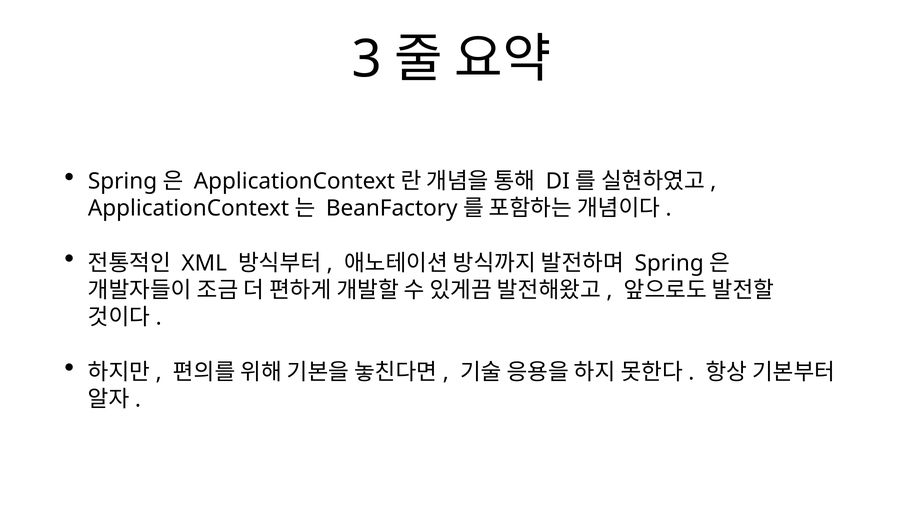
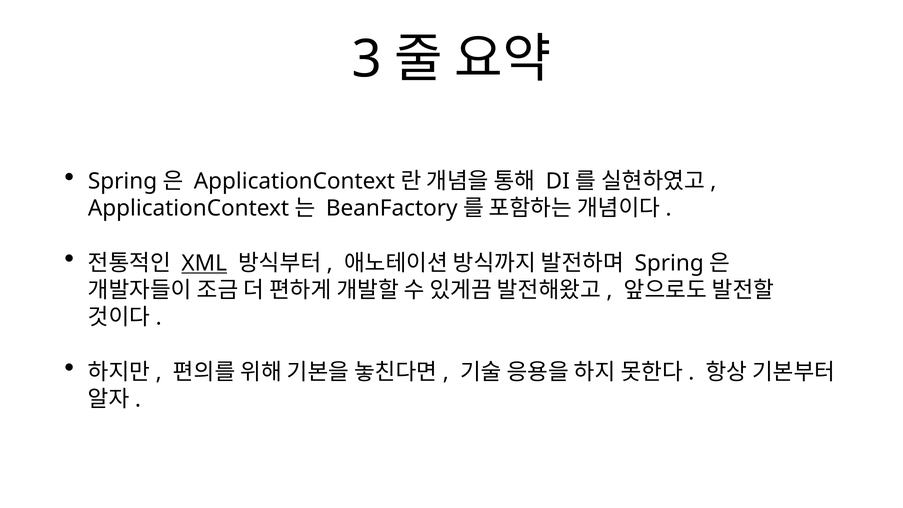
XML underline: none -> present (204, 263)
